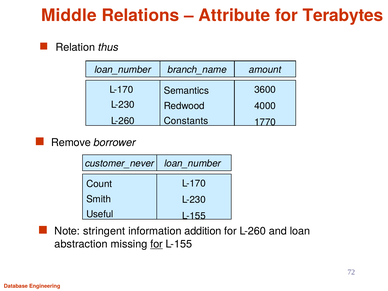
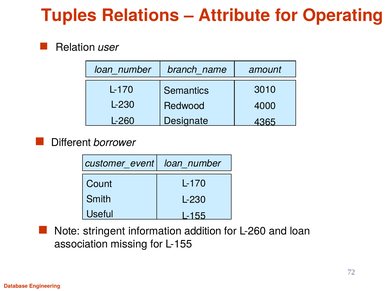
Middle: Middle -> Tuples (69, 15)
Terabytes: Terabytes -> Operating (343, 15)
thus: thus -> user (108, 47)
3600: 3600 -> 3010 (265, 90)
Constants: Constants -> Designate (186, 121)
1770: 1770 -> 4365 (265, 122)
Remove: Remove -> Different (71, 143)
customer_never: customer_never -> customer_event (120, 163)
abstraction: abstraction -> association (81, 244)
for underline: present -> none (157, 244)
